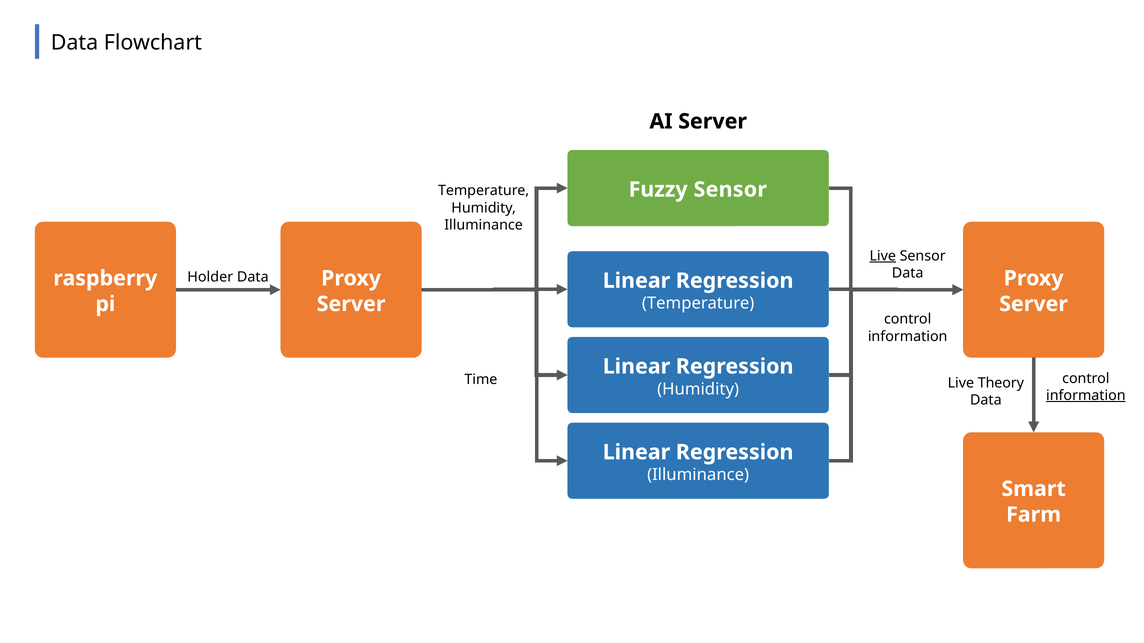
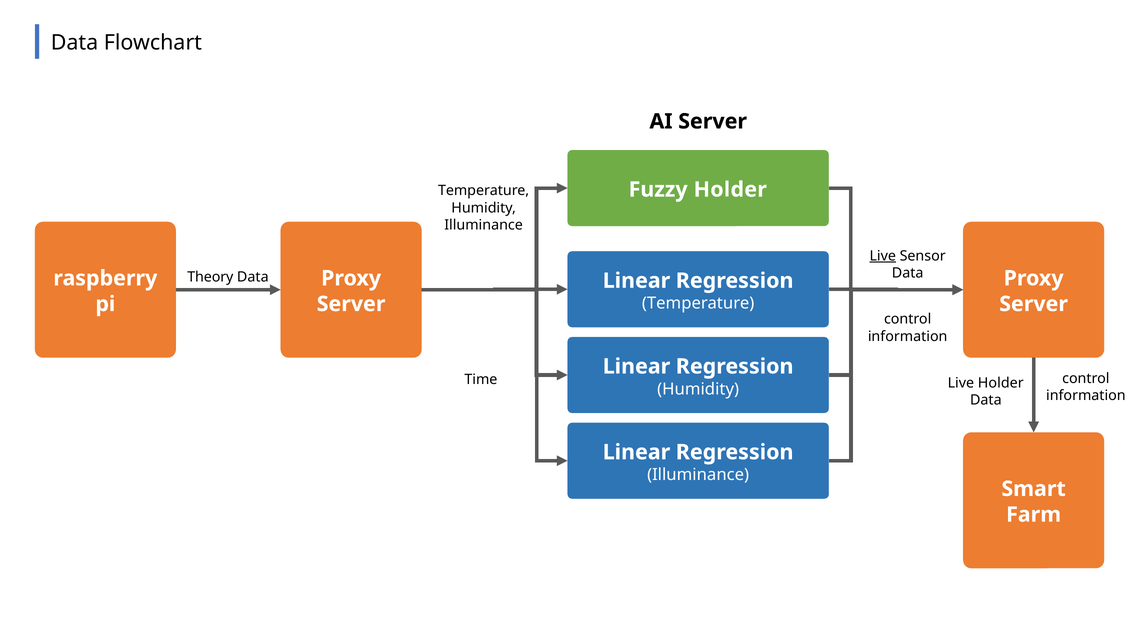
Fuzzy Sensor: Sensor -> Holder (730, 190)
Holder: Holder -> Theory (210, 277)
Live Theory: Theory -> Holder (1001, 383)
information underline: present -> none (1086, 396)
